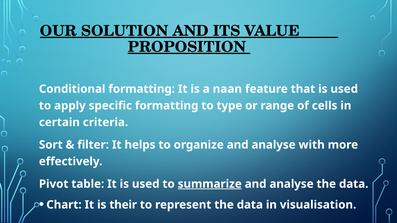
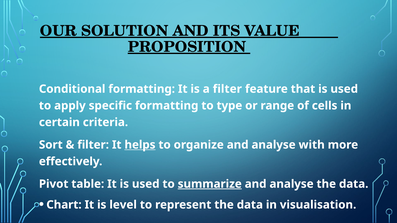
a naan: naan -> filter (227, 89)
helps underline: none -> present (140, 145)
their: their -> level (123, 205)
